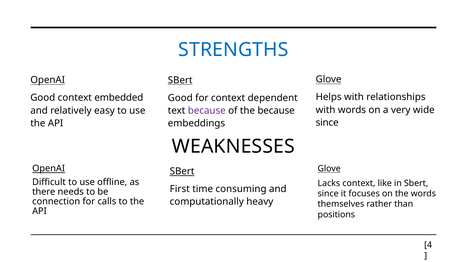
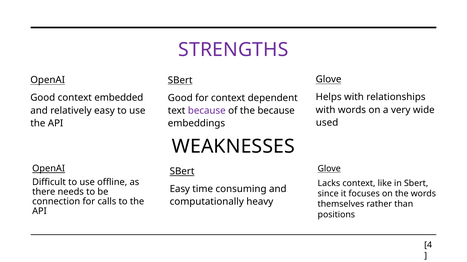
STRENGTHS colour: blue -> purple (233, 50)
since: since -> used (327, 123)
First: First -> Easy (180, 189)
